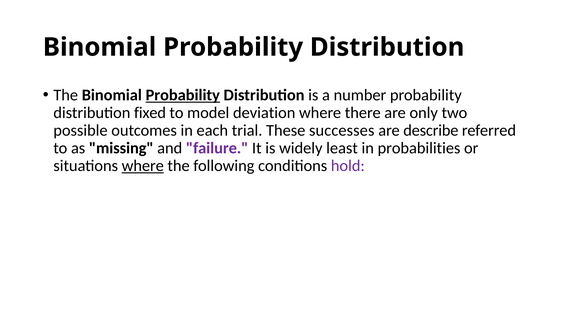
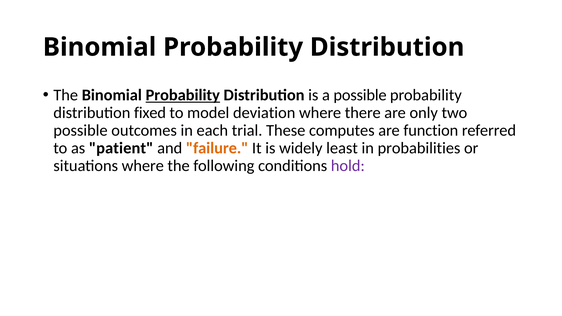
a number: number -> possible (360, 95)
successes: successes -> computes (342, 130)
describe: describe -> function (431, 130)
missing: missing -> patient (121, 148)
failure colour: purple -> orange (217, 148)
where underline: present -> none (143, 166)
